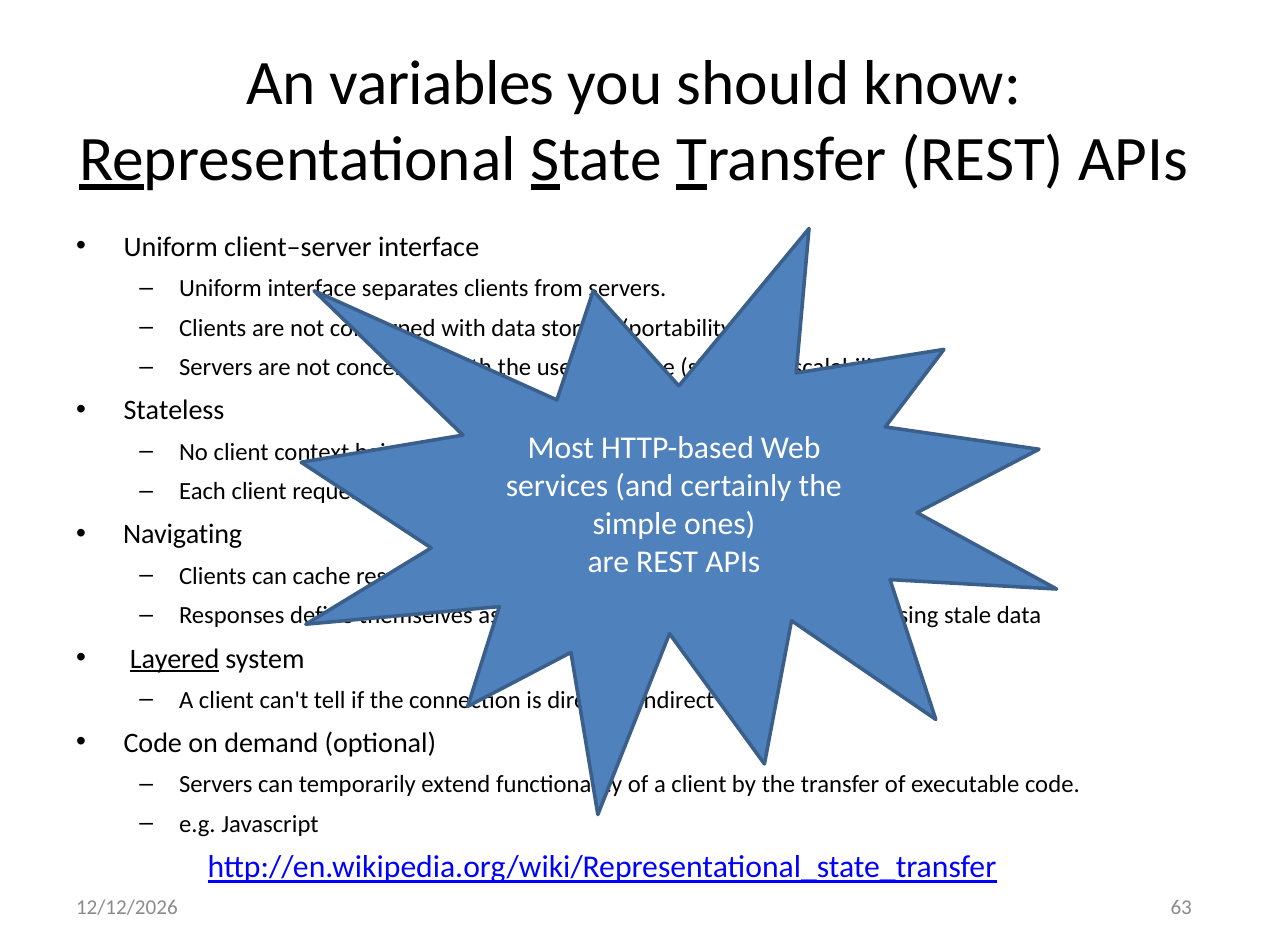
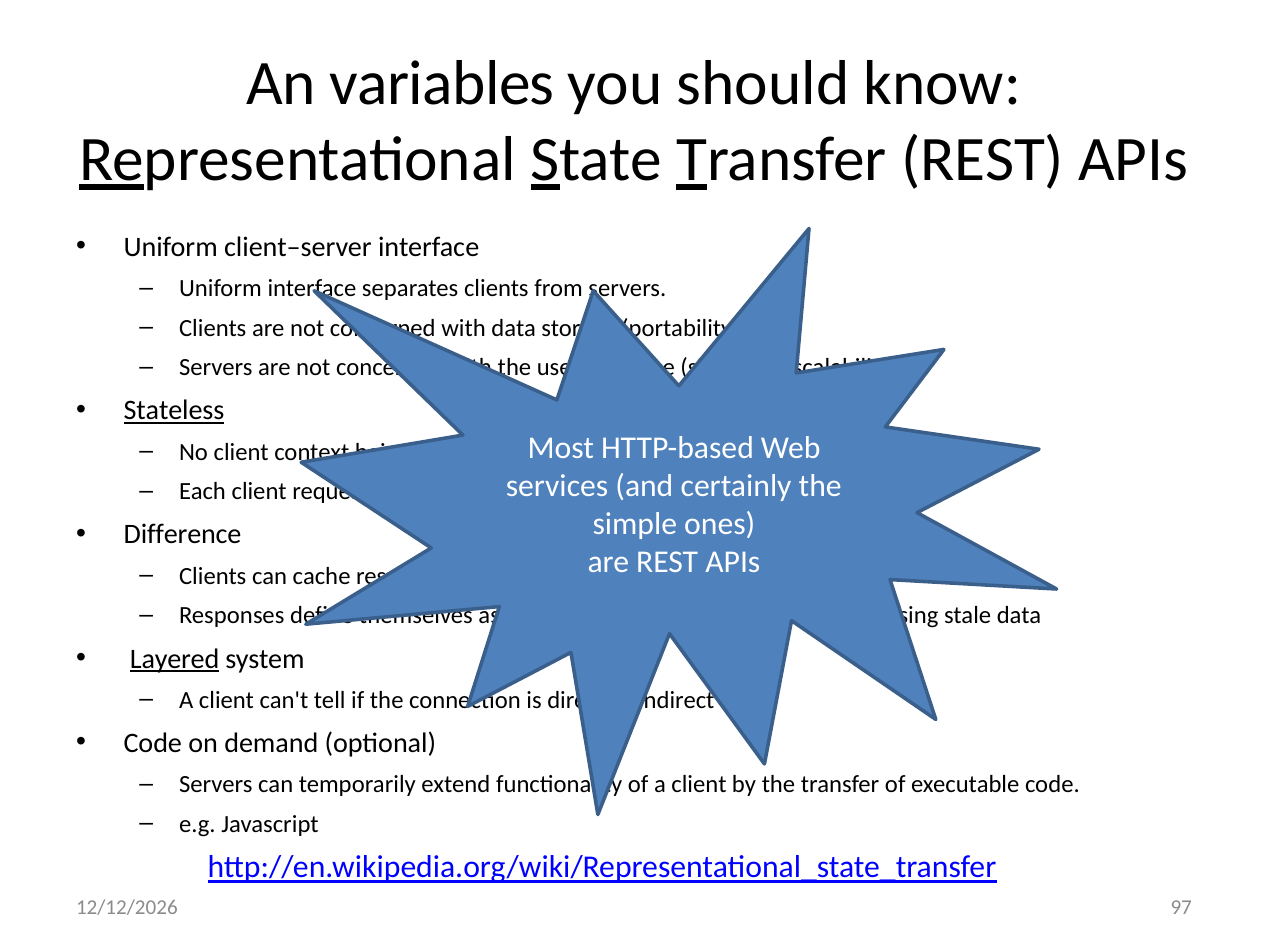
Stateless underline: none -> present (174, 411)
Navigating: Navigating -> Difference (183, 535)
63: 63 -> 97 (1181, 908)
